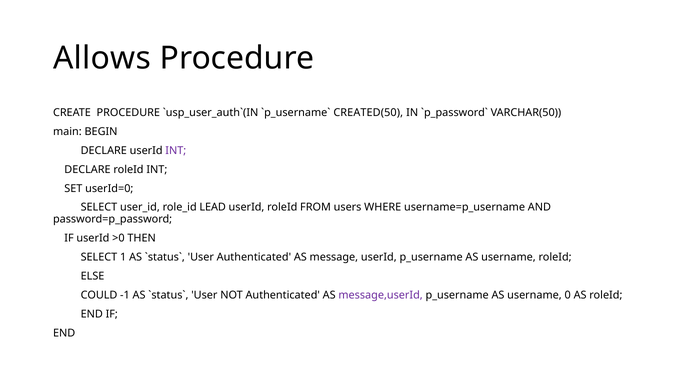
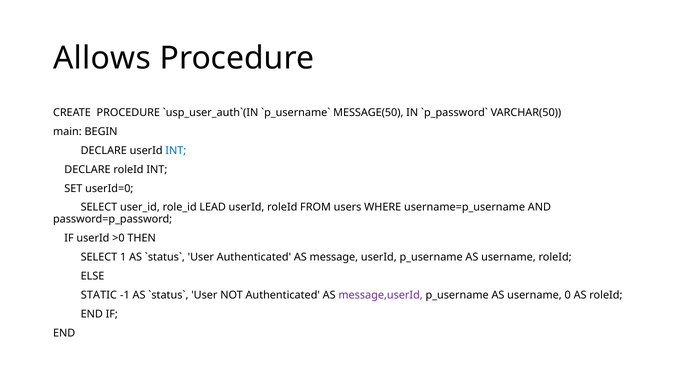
CREATED(50: CREATED(50 -> MESSAGE(50 (368, 113)
INT colour: purple -> blue (176, 151)
COULD: COULD -> STATIC (99, 295)
